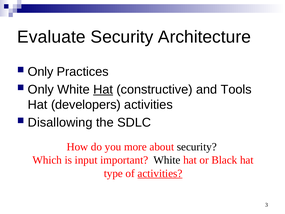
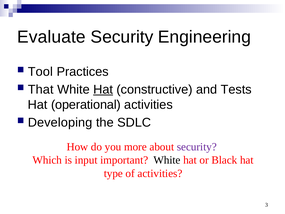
Architecture: Architecture -> Engineering (204, 37)
Only: Only -> Tool (40, 72)
Only: Only -> That (41, 89)
Tools: Tools -> Tests (236, 89)
developers: developers -> operational (86, 105)
Disallowing: Disallowing -> Developing (60, 122)
security colour: black -> purple (197, 147)
activities underline: present -> none (160, 173)
